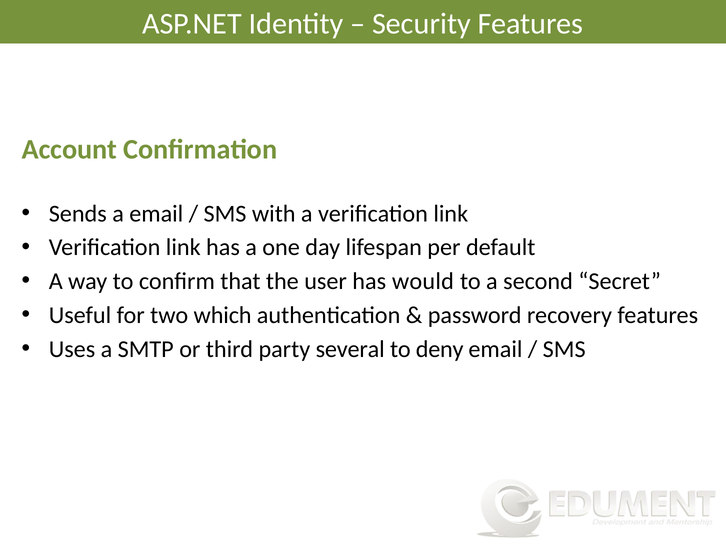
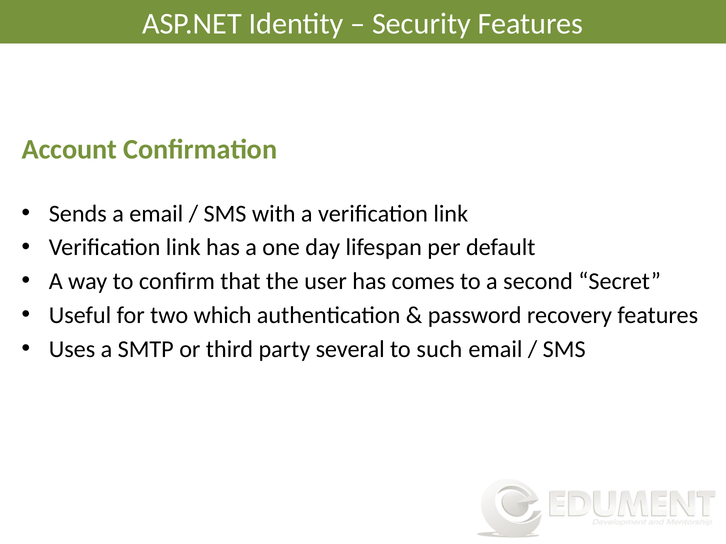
would: would -> comes (423, 282)
deny: deny -> such (439, 349)
